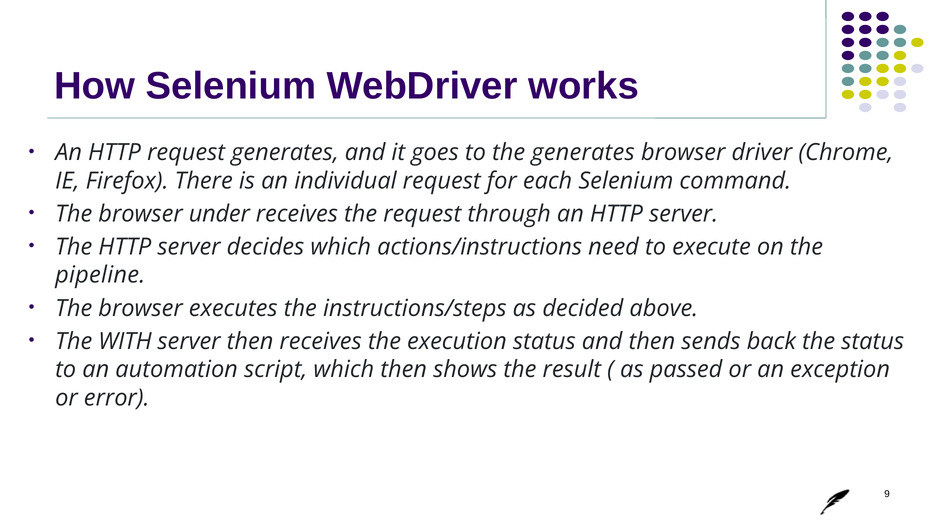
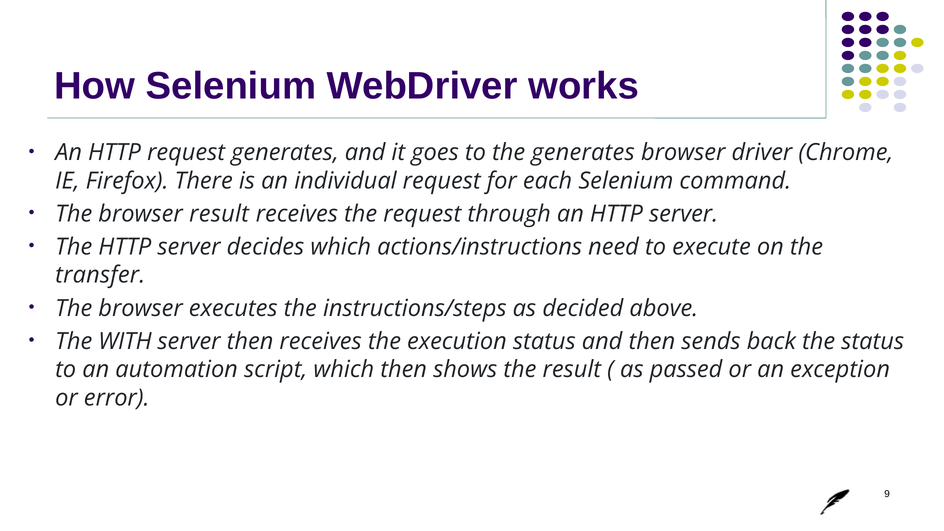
browser under: under -> result (219, 214)
pipeline: pipeline -> transfer (100, 275)
